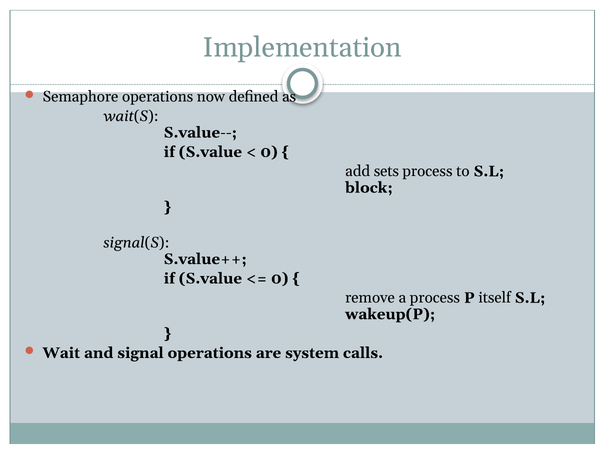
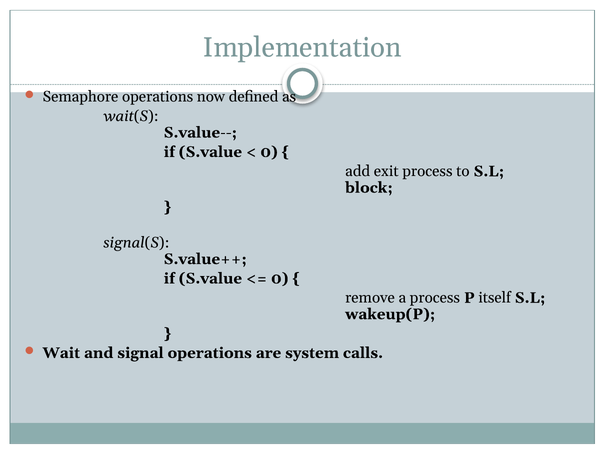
sets: sets -> exit (386, 171)
